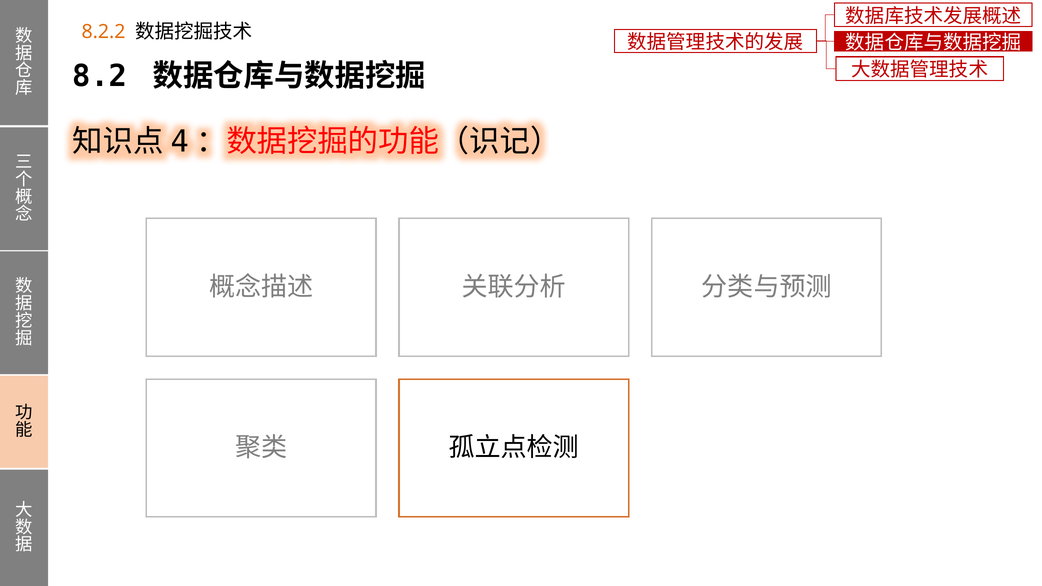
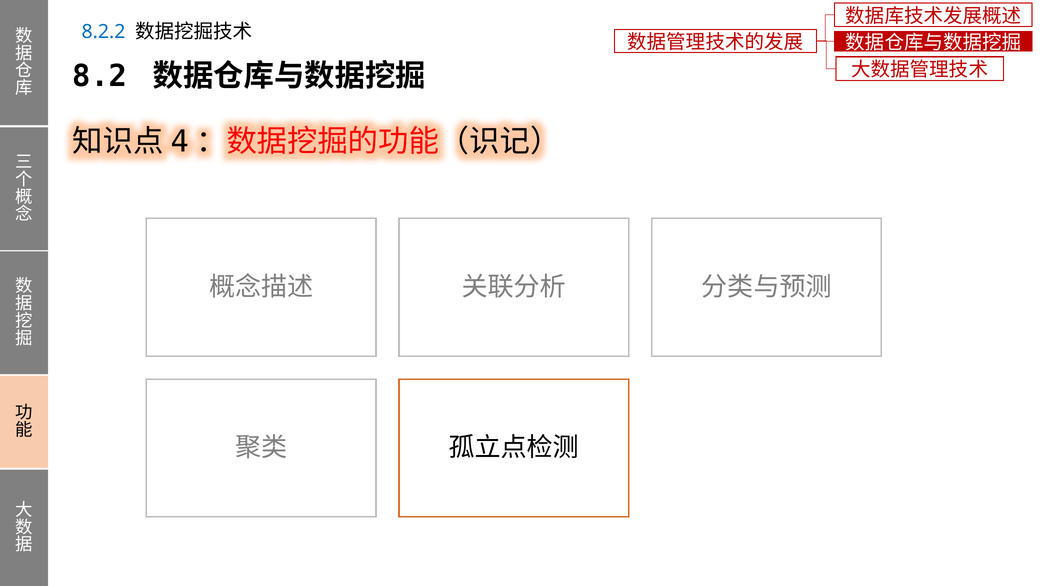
8.2.2 colour: orange -> blue (103, 32)
